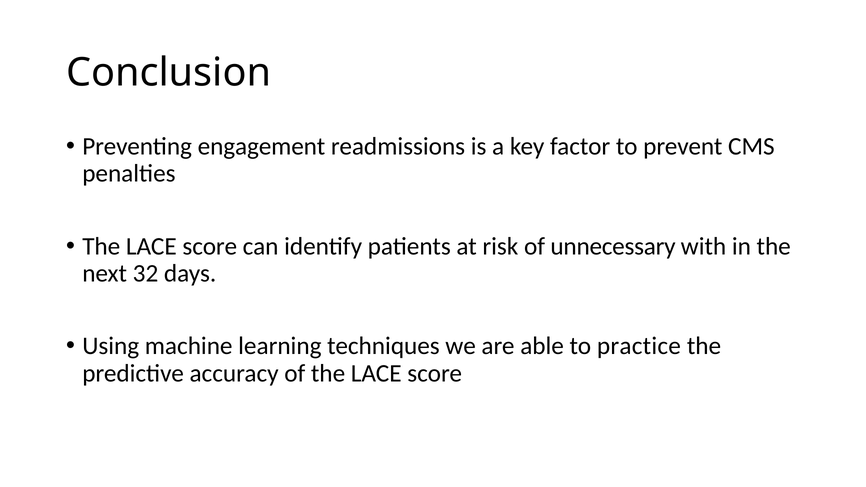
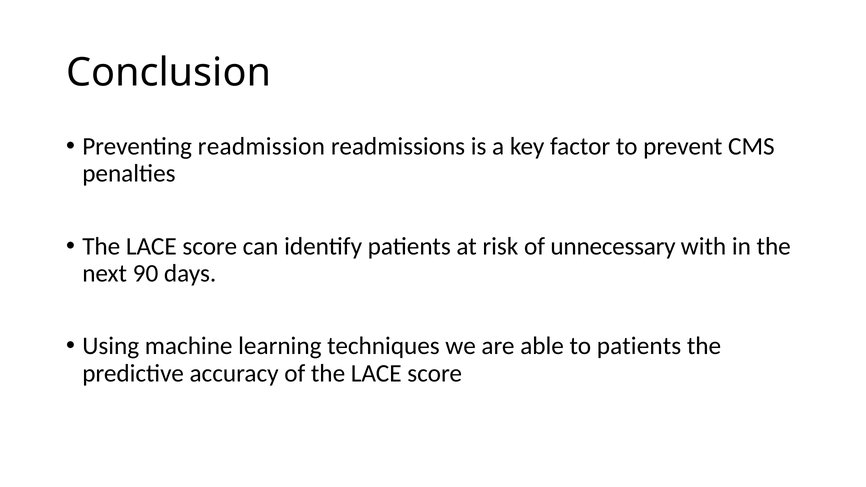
engagement: engagement -> readmission (261, 146)
32: 32 -> 90 (146, 274)
to practice: practice -> patients (639, 346)
